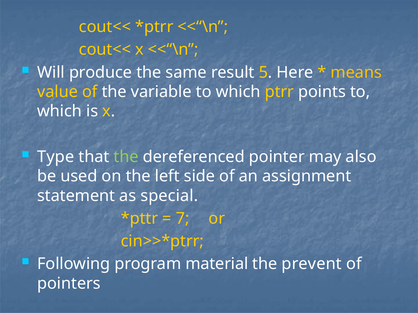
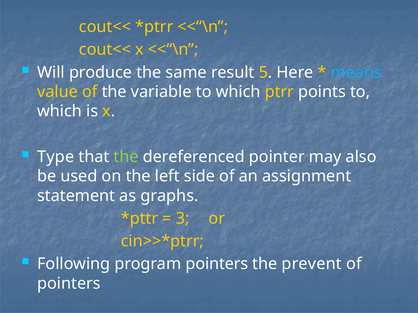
means colour: yellow -> light blue (356, 72)
special: special -> graphs (169, 196)
7: 7 -> 3 (183, 219)
program material: material -> pointers (217, 264)
